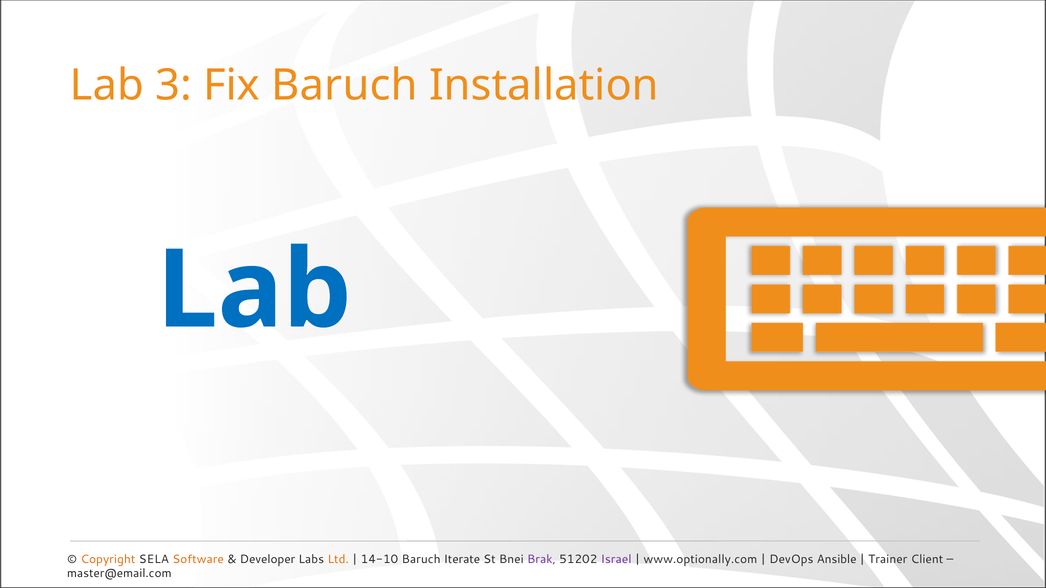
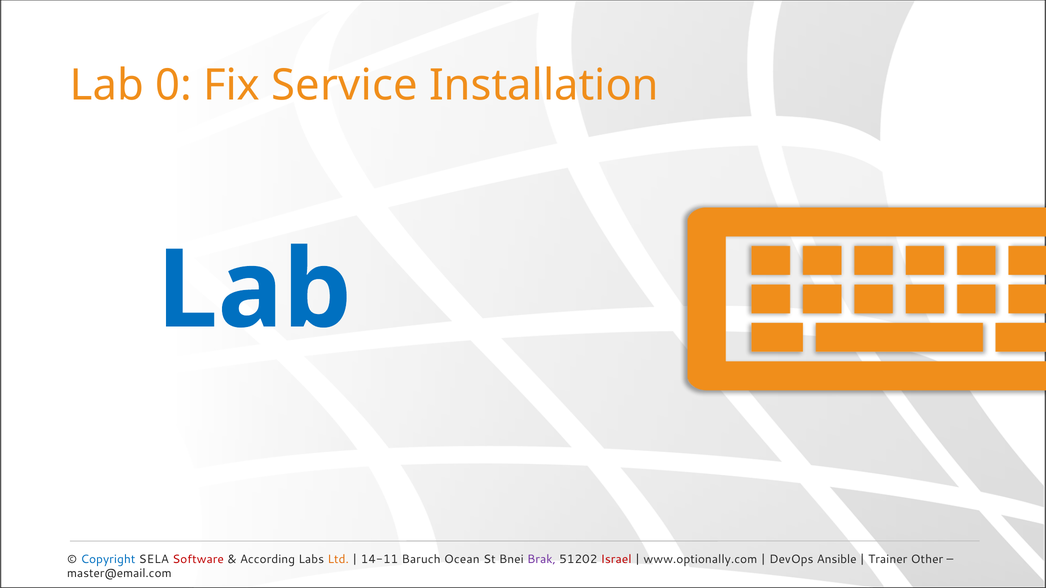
3: 3 -> 0 (174, 86)
Fix Baruch: Baruch -> Service (344, 86)
Copyright colour: orange -> blue (108, 559)
Software colour: orange -> red (198, 559)
Developer: Developer -> According (267, 559)
14-10: 14-10 -> 14-11 (379, 559)
Iterate: Iterate -> Ocean (462, 559)
Israel colour: purple -> red (616, 559)
Client: Client -> Other (927, 559)
